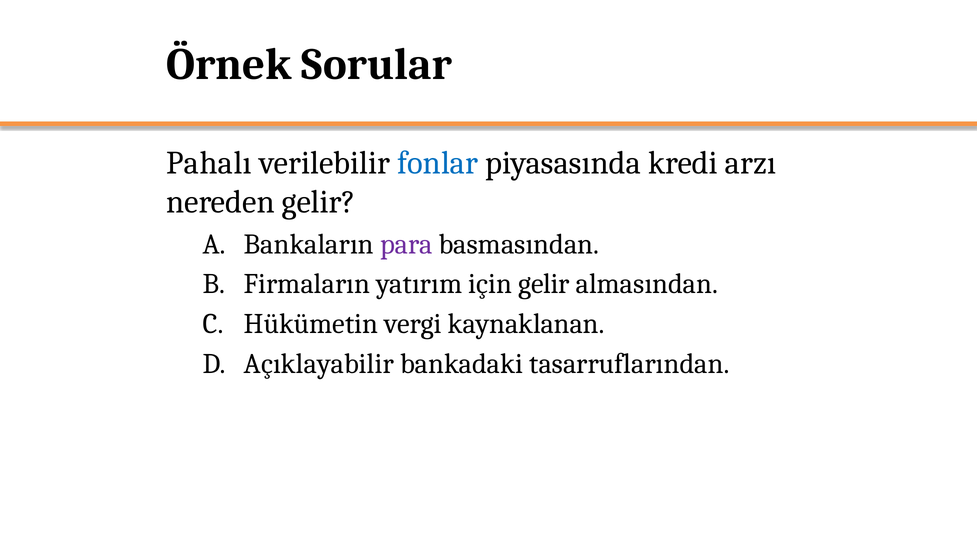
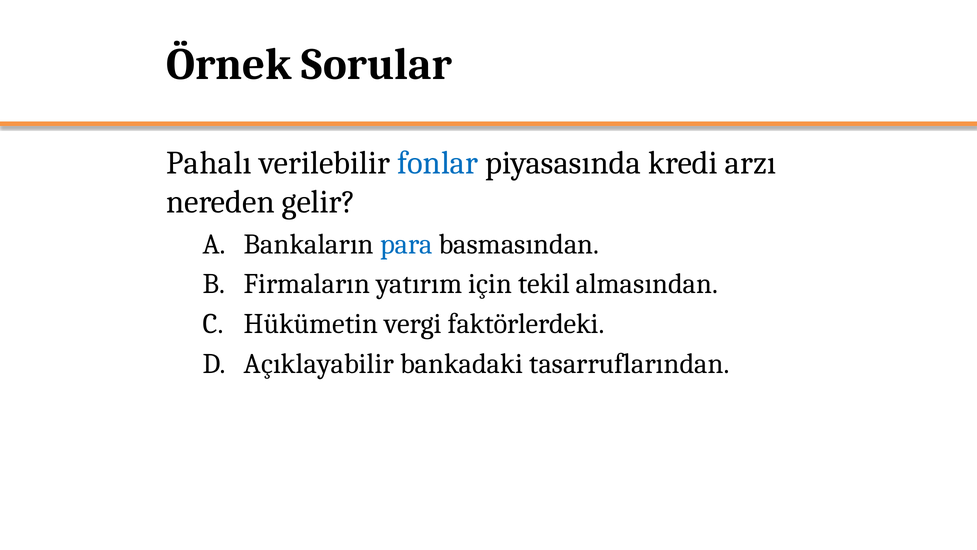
para colour: purple -> blue (406, 244)
için gelir: gelir -> tekil (544, 284)
kaynaklanan: kaynaklanan -> faktörlerdeki (526, 324)
